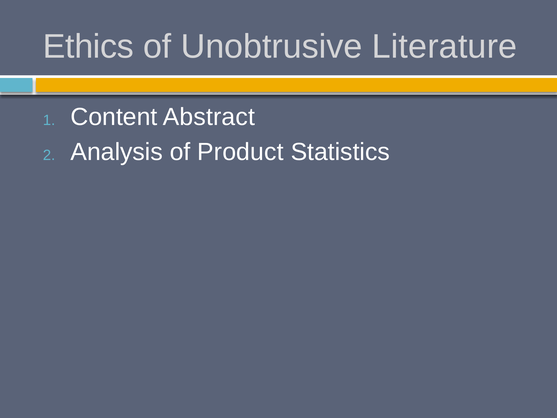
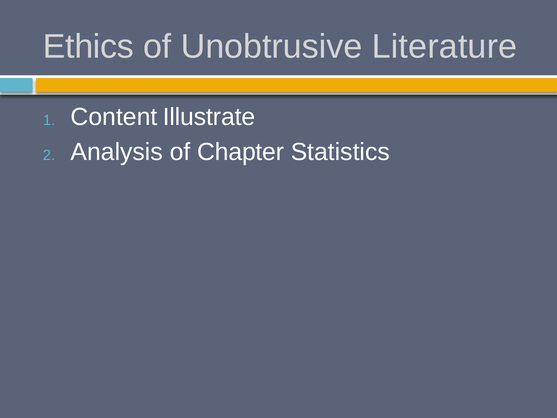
Abstract: Abstract -> Illustrate (209, 117)
Product: Product -> Chapter (241, 152)
